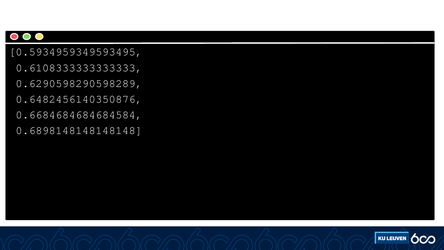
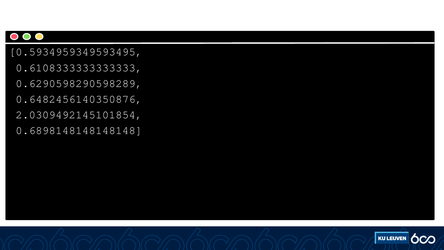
0.6684684684684584: 0.6684684684684584 -> 2.0309492145101854 (79, 115)
